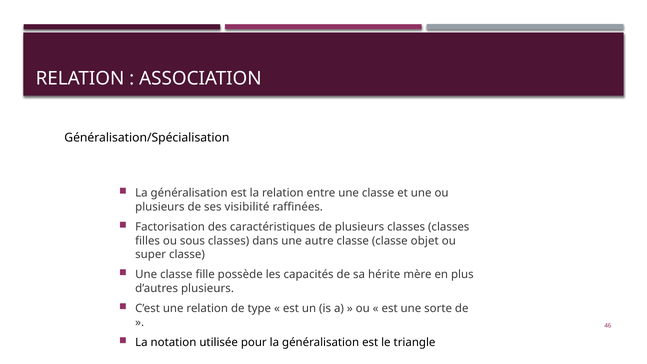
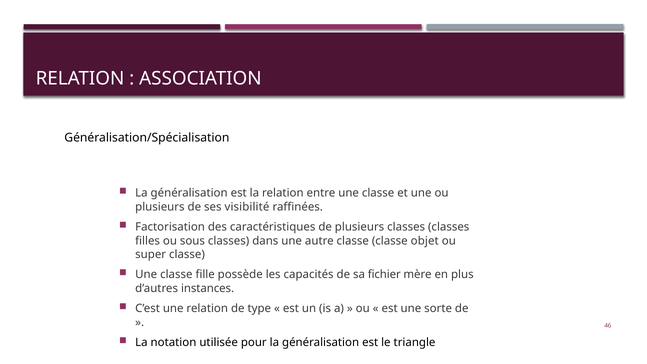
hérite: hérite -> fichier (384, 275)
d’autres plusieurs: plusieurs -> instances (208, 288)
